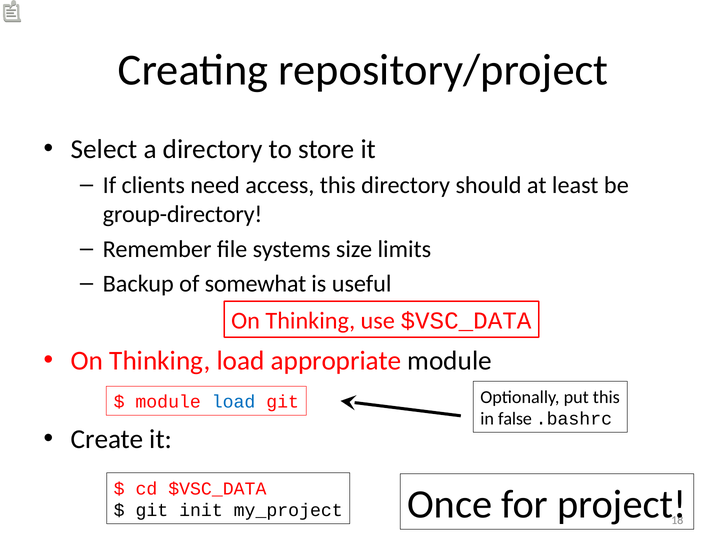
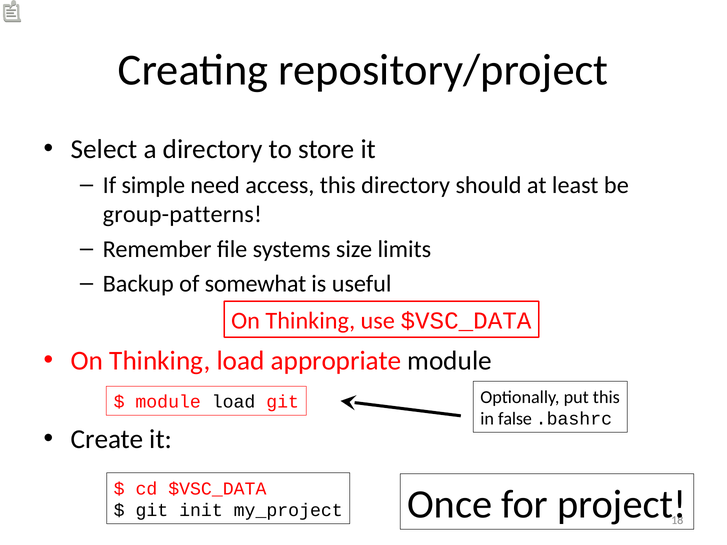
clients: clients -> simple (153, 186)
group-directory: group-directory -> group-patterns (182, 215)
load colour: blue -> black (234, 402)
